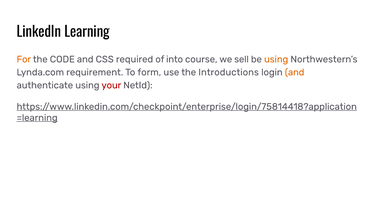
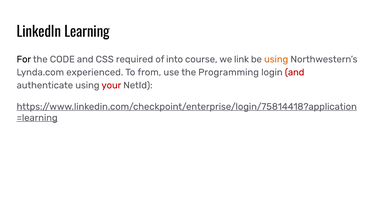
For colour: orange -> black (24, 59)
sell: sell -> link (241, 59)
requirement: requirement -> experienced (95, 72)
form: form -> from (149, 72)
Introductions: Introductions -> Programming (229, 72)
and colour: orange -> red (295, 72)
